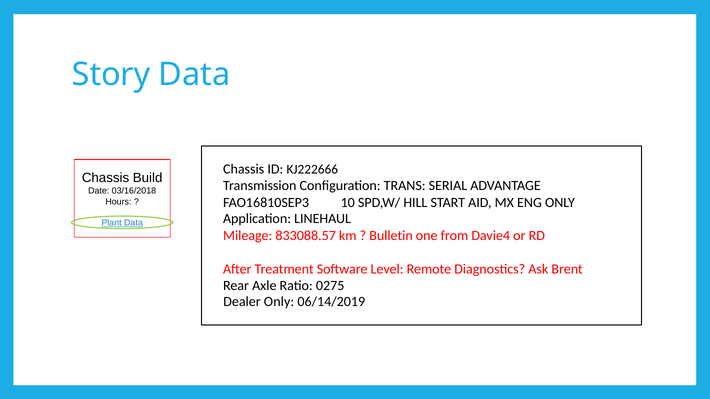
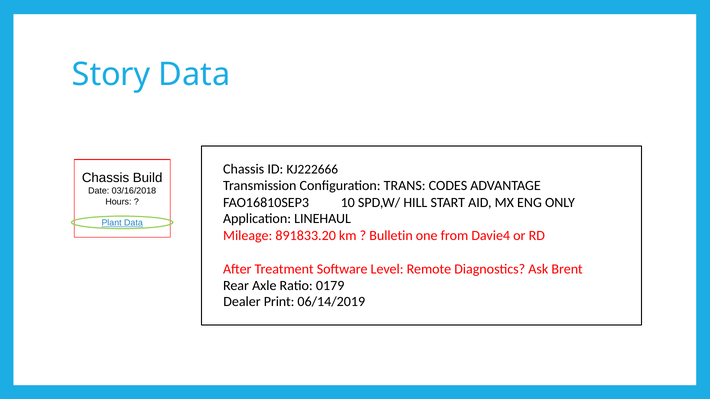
SERIAL: SERIAL -> CODES (448, 186)
833088.57: 833088.57 -> 891833.20 (306, 236)
0275: 0275 -> 0179 (330, 286)
Dealer Only: Only -> Print (279, 302)
